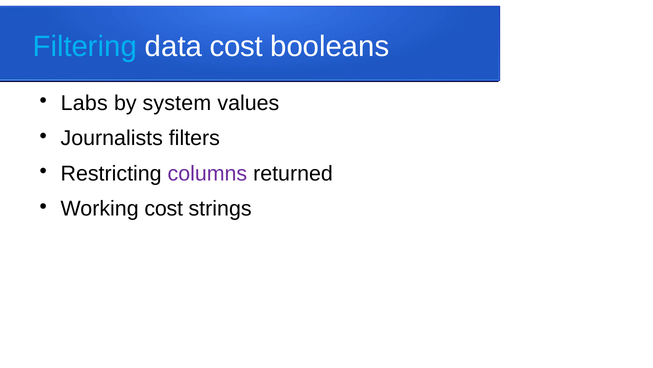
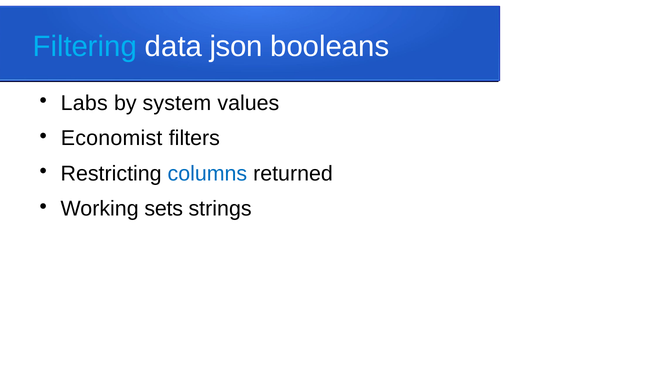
data cost: cost -> json (236, 46)
Journalists: Journalists -> Economist (112, 138)
columns colour: purple -> blue (207, 173)
Working cost: cost -> sets (164, 208)
